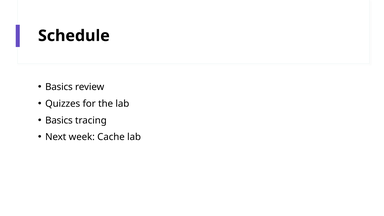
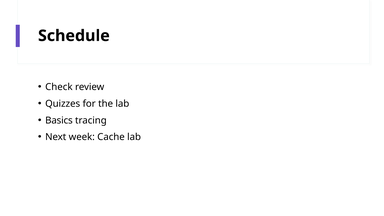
Basics: Basics -> Check (59, 87)
